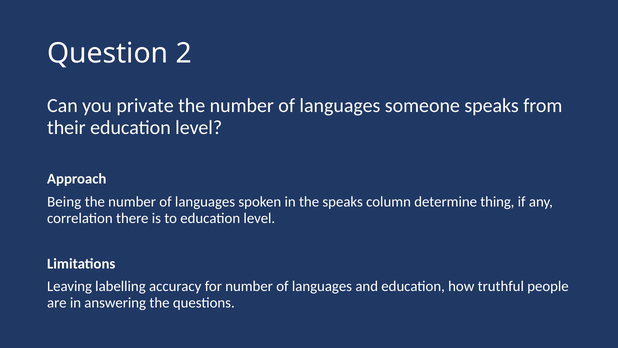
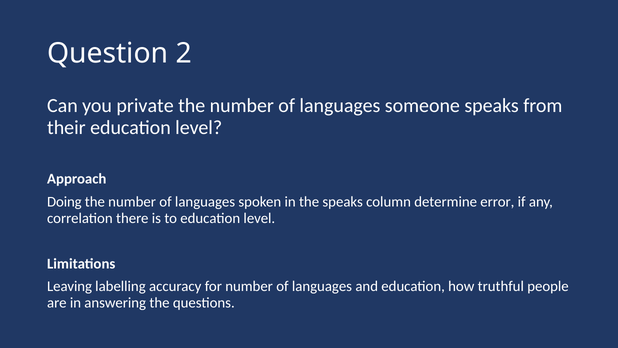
Being: Being -> Doing (64, 202)
thing: thing -> error (497, 202)
